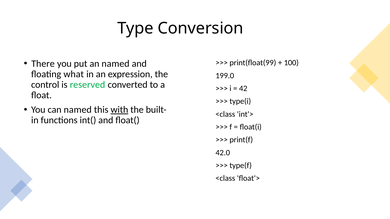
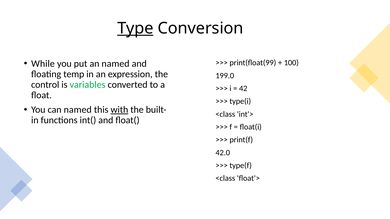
Type underline: none -> present (135, 28)
There: There -> While (43, 64)
what: what -> temp (74, 74)
reserved: reserved -> variables (88, 85)
